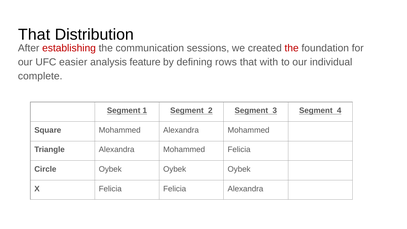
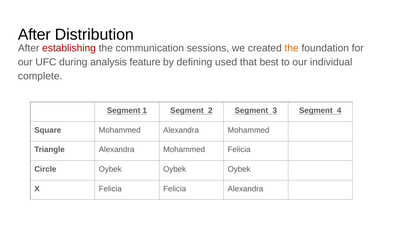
That: That -> After (34, 34)
the colour: red -> orange (292, 48)
easier: easier -> during (73, 62)
rows: rows -> used (226, 62)
with: with -> best (269, 62)
